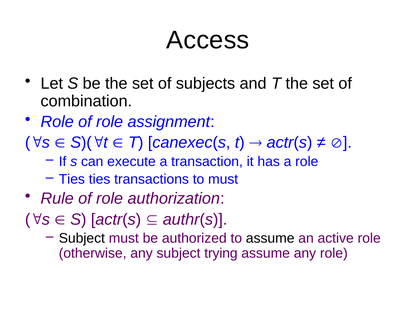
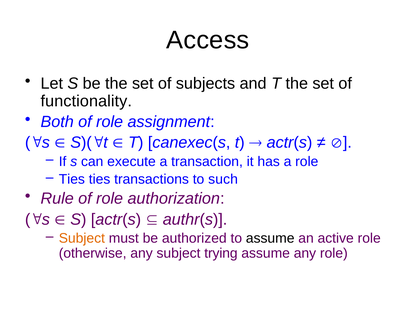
combination: combination -> functionality (86, 101)
Role: Role -> Both (57, 122)
to must: must -> such (223, 179)
Subject colour: black -> orange (82, 238)
